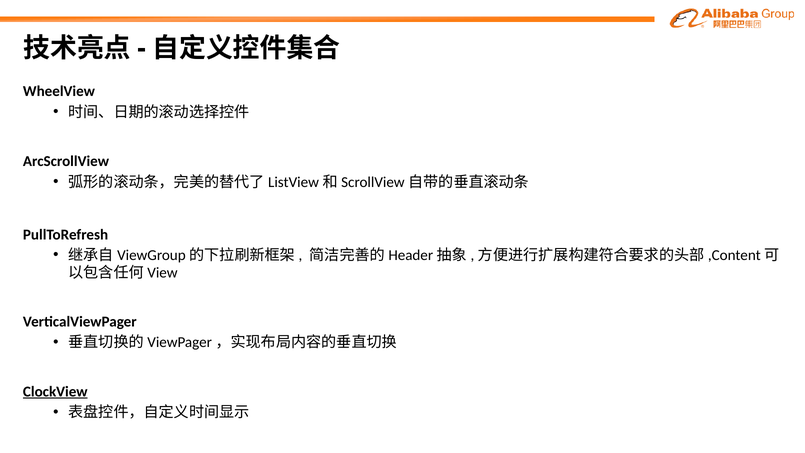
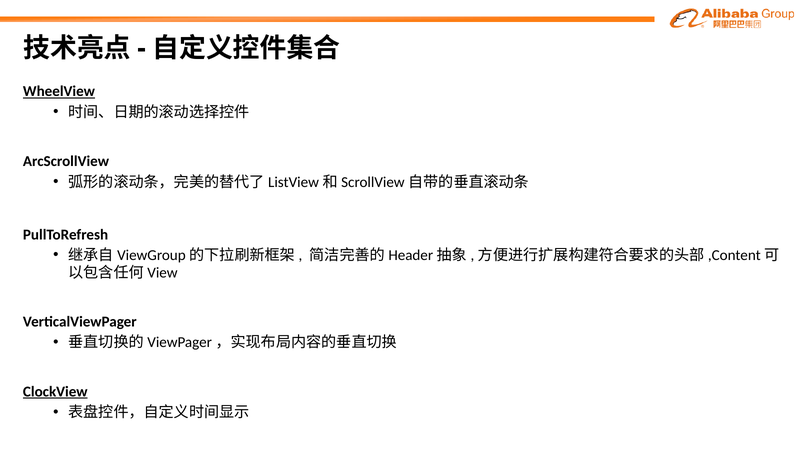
WheelView underline: none -> present (59, 91)
